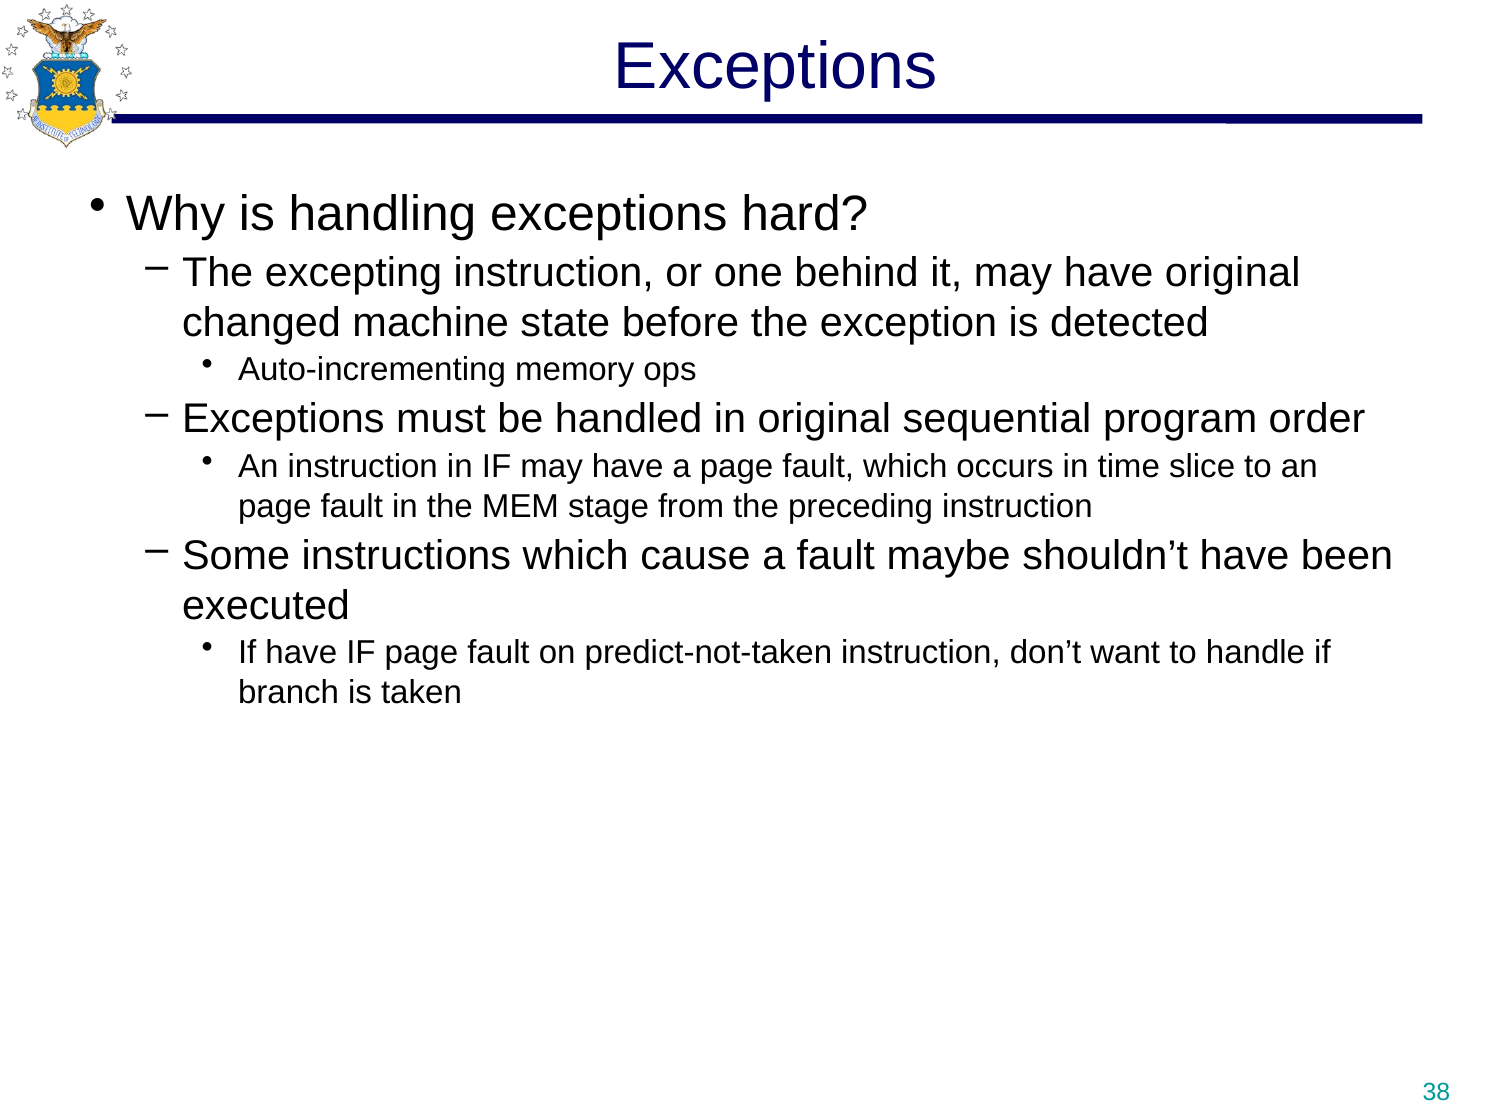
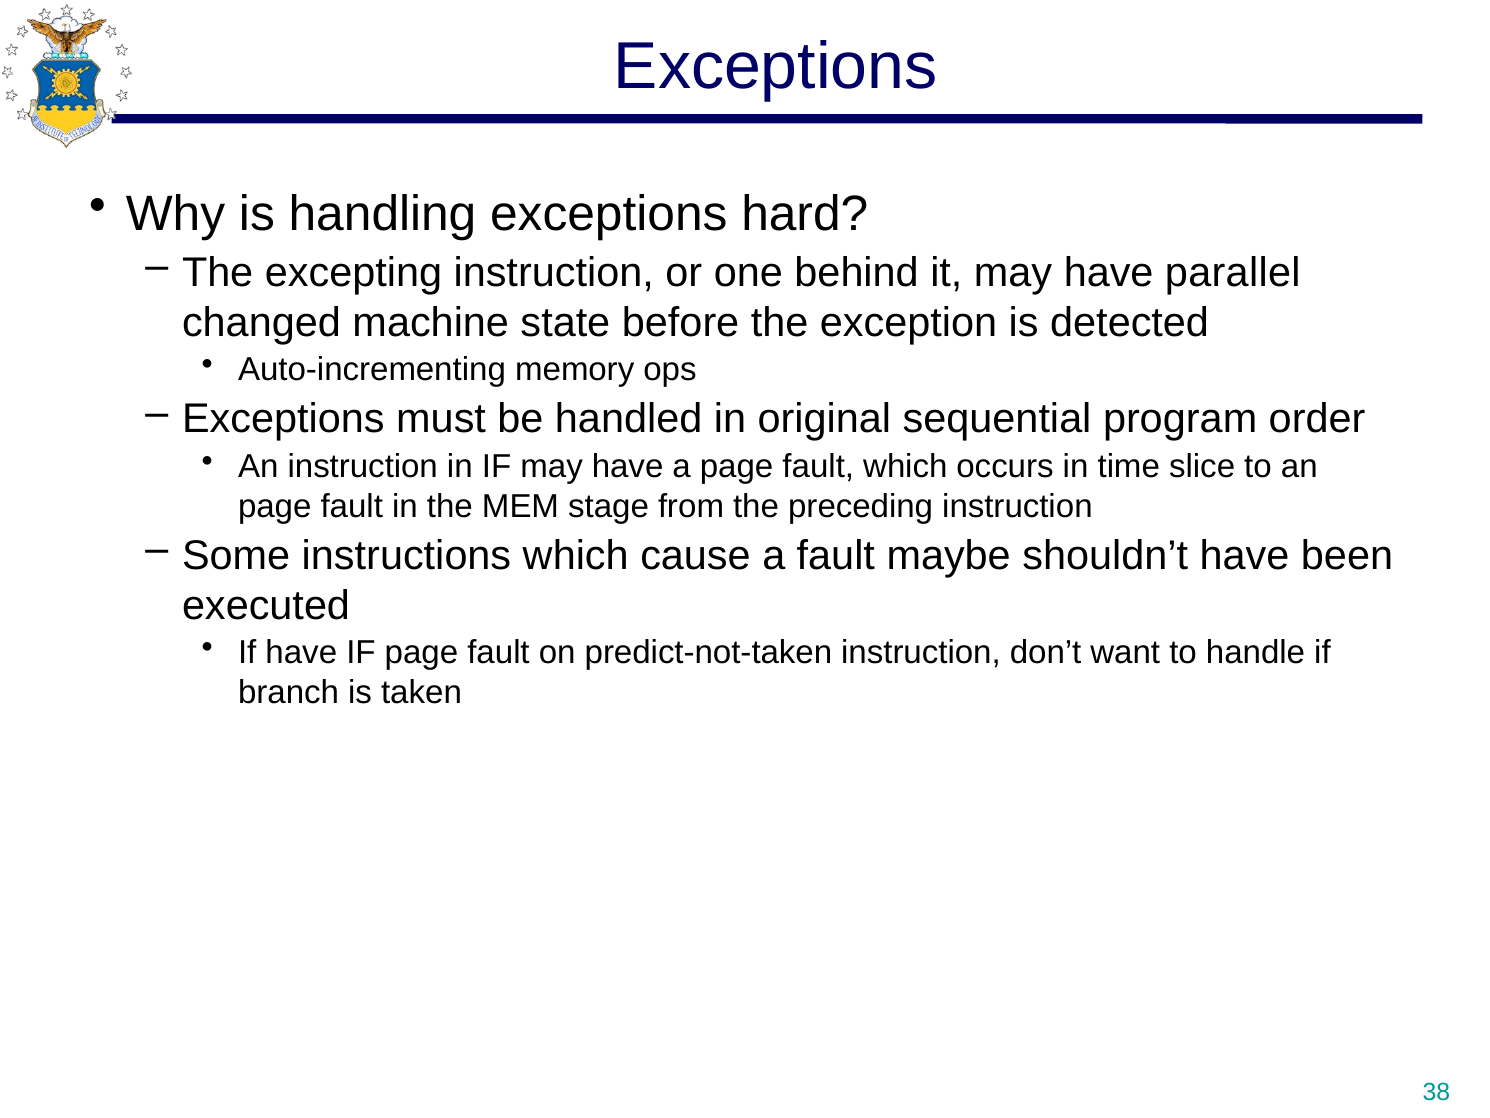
have original: original -> parallel (1233, 273)
